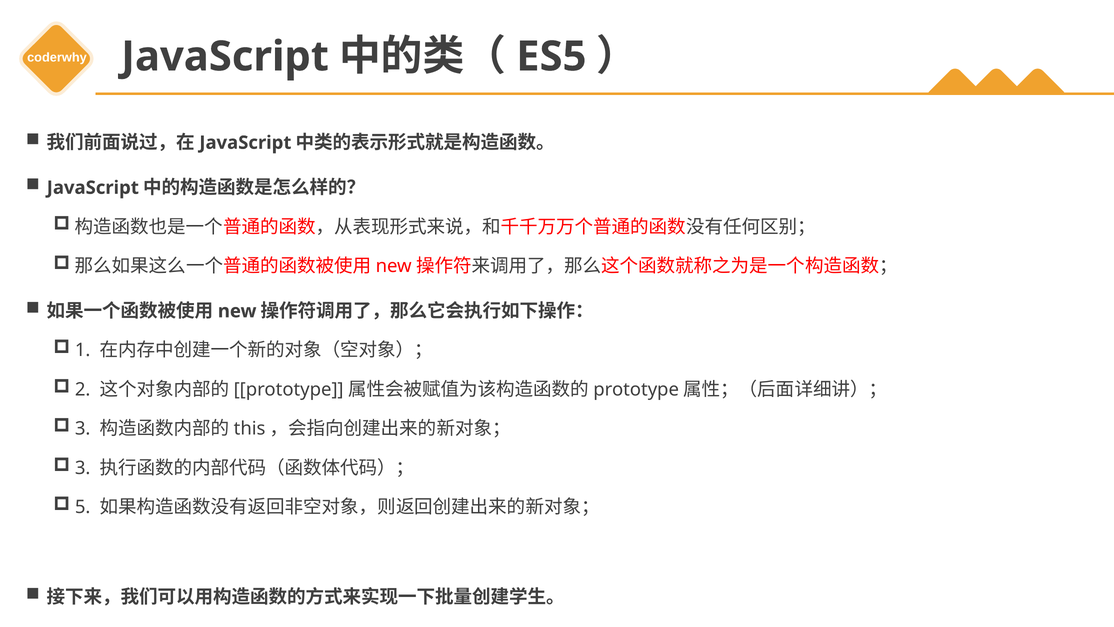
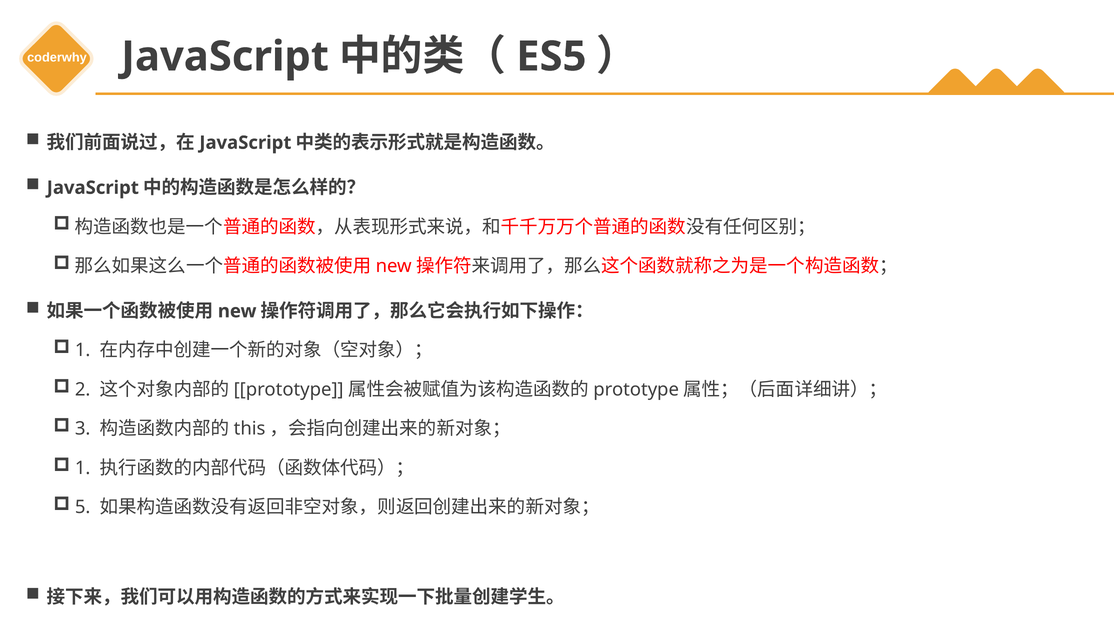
3: 3 -> 1 (83, 468)
